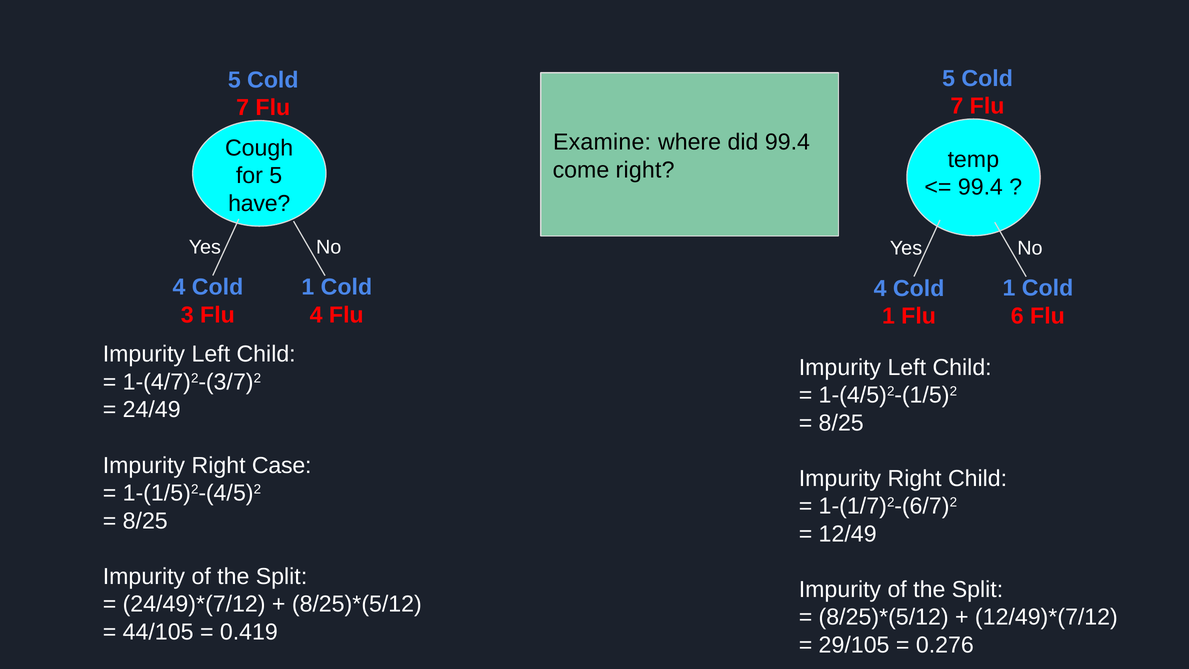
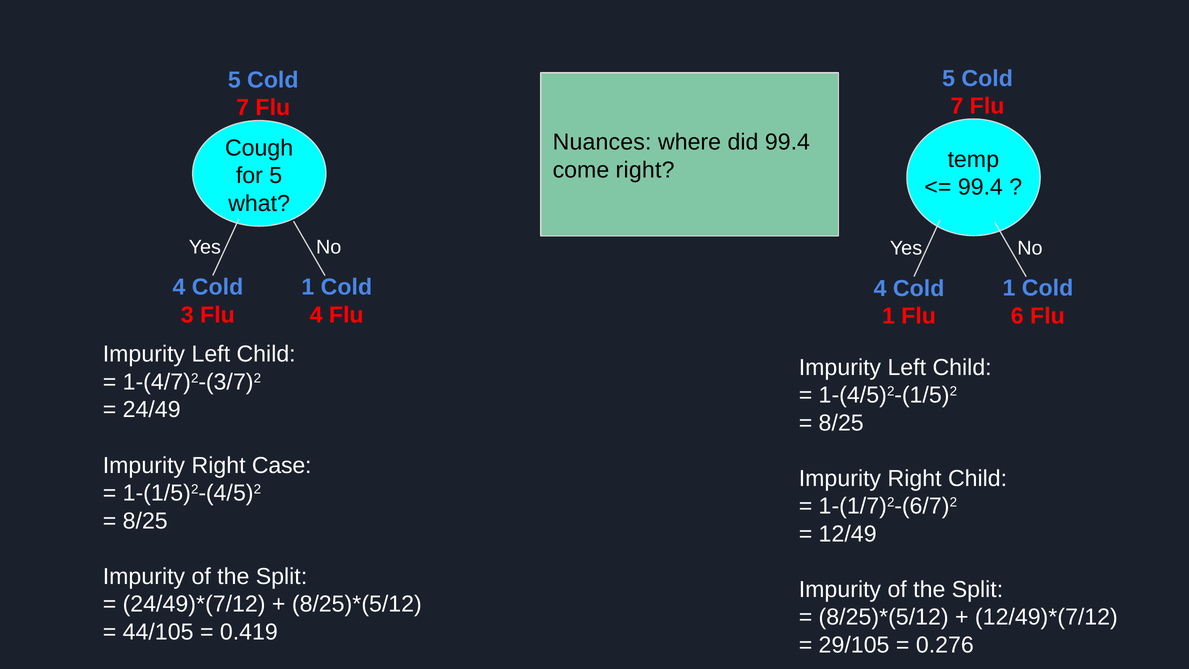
Examine: Examine -> Nuances (602, 142)
have: have -> what (259, 203)
